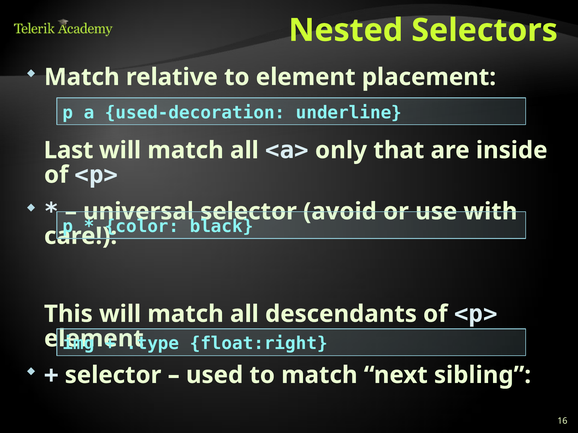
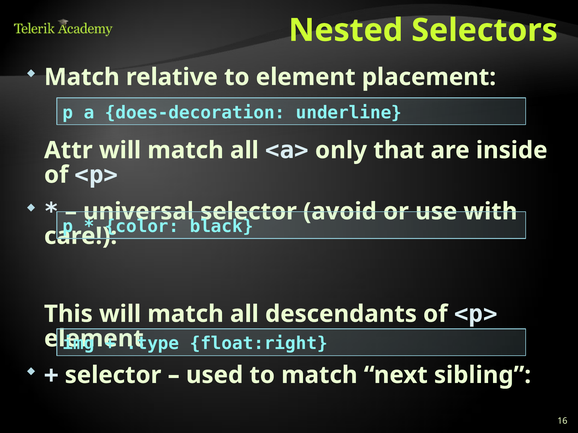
used-decoration: used-decoration -> does-decoration (195, 113)
Last: Last -> Attr (68, 150)
